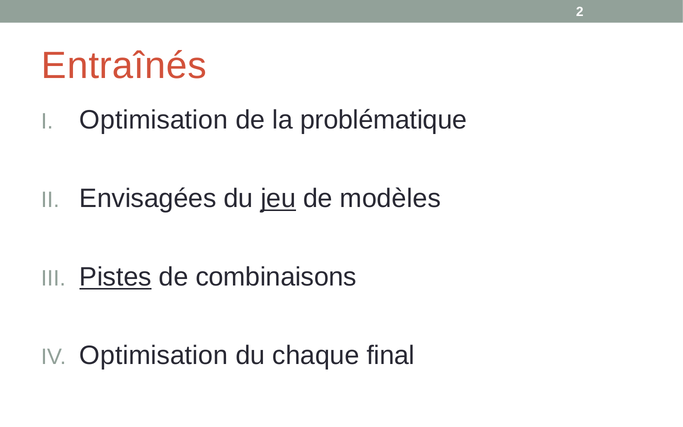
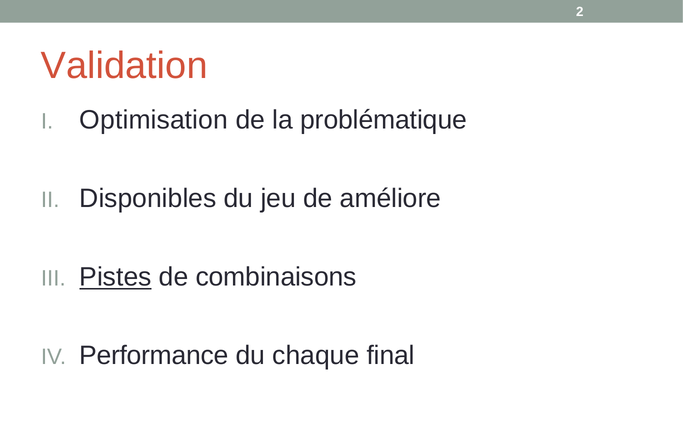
Entraînés: Entraînés -> Validation (124, 66)
Envisagées: Envisagées -> Disponibles (148, 199)
jeu underline: present -> none (278, 199)
modèles: modèles -> améliore (390, 199)
Optimisation: Optimisation -> Performance (154, 356)
